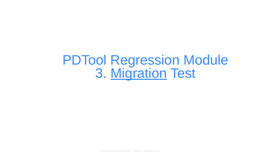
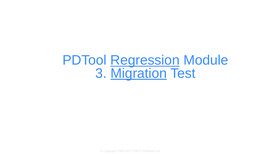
Regression underline: none -> present (145, 60)
